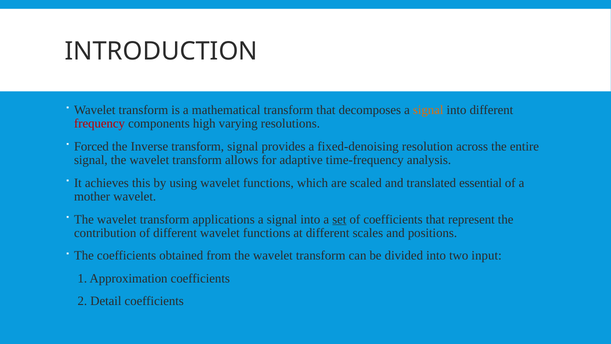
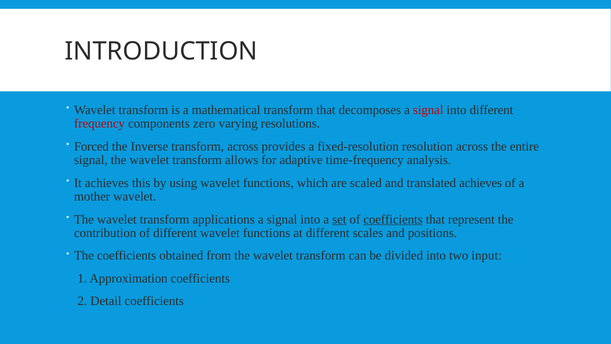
signal colour: orange -> red (428, 110)
high: high -> zero (204, 124)
transform signal: signal -> across (243, 146)
fixed-denoising: fixed-denoising -> fixed-resolution (358, 146)
translated essential: essential -> achieves (481, 183)
coefficients underline: none -> present (393, 219)
